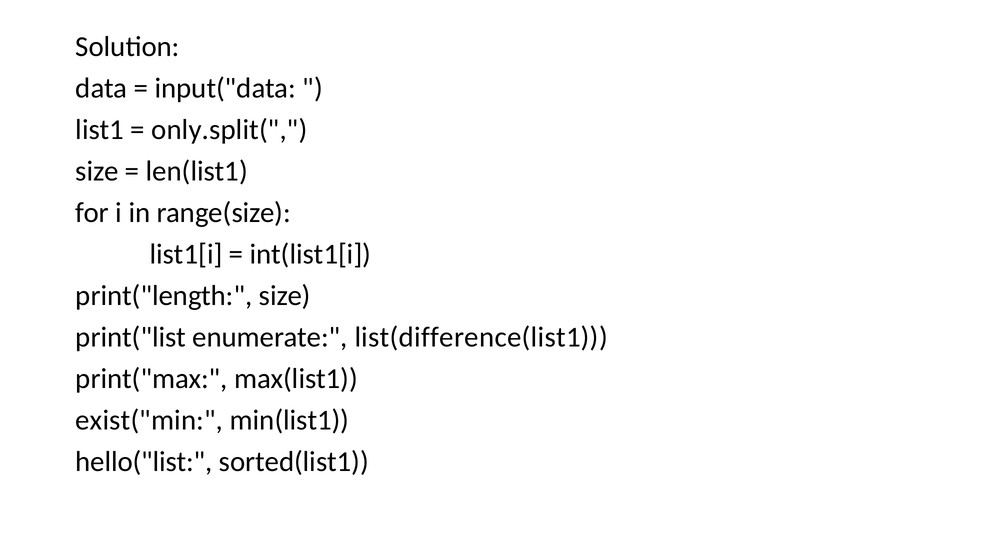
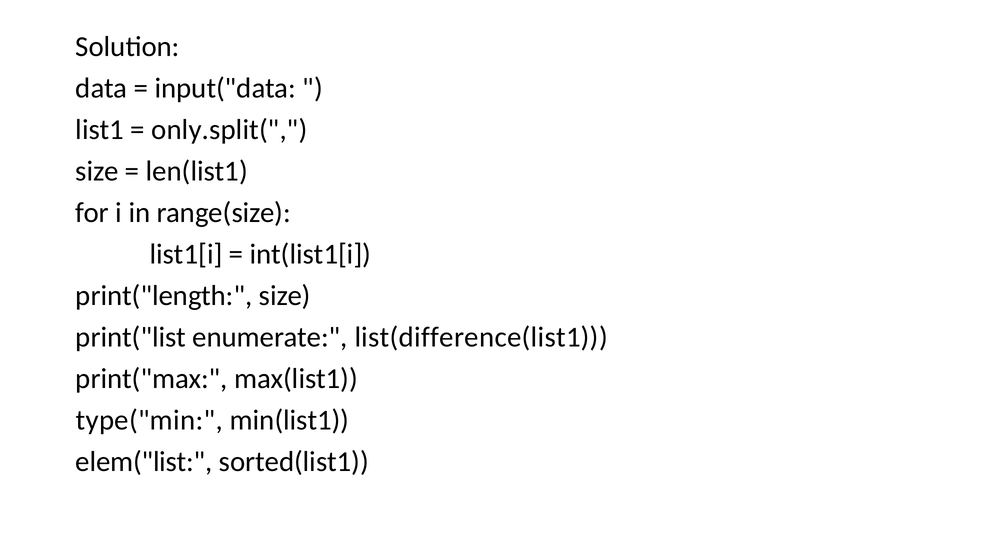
exist("min: exist("min -> type("min (149, 420)
hello("list: hello("list -> elem("list (144, 462)
